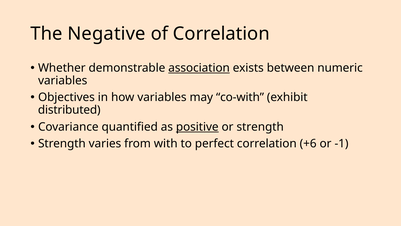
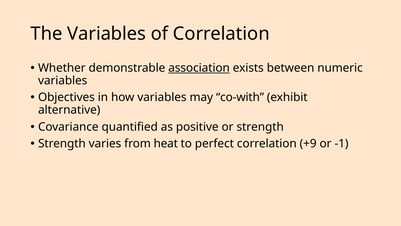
The Negative: Negative -> Variables (107, 34)
distributed: distributed -> alternative (69, 110)
positive underline: present -> none (197, 127)
with: with -> heat (166, 144)
+6: +6 -> +9 (308, 144)
